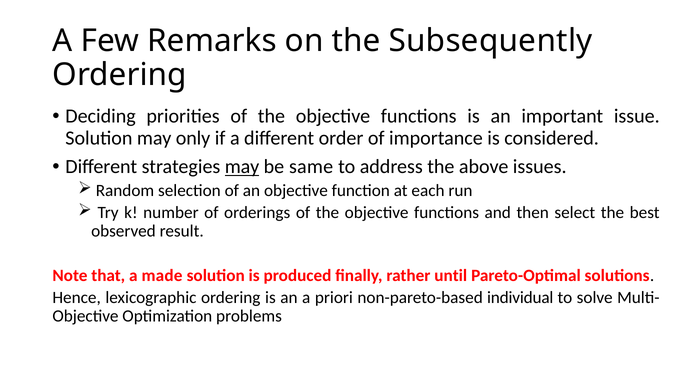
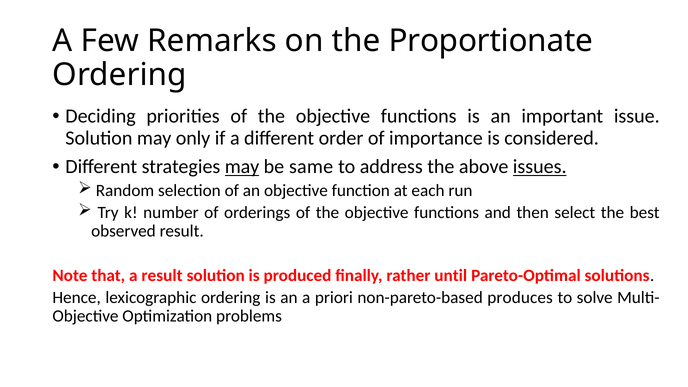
Subsequently: Subsequently -> Proportionate (491, 41)
issues underline: none -> present (540, 167)
a made: made -> result (162, 276)
individual: individual -> produces (520, 298)
